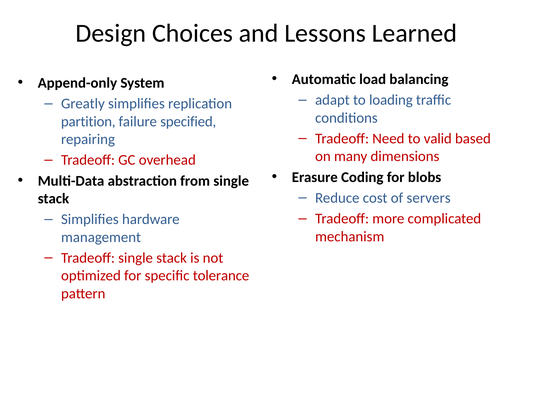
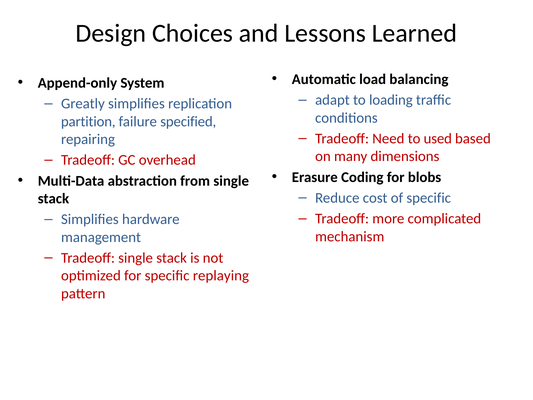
valid: valid -> used (438, 139)
of servers: servers -> specific (429, 198)
tolerance: tolerance -> replaying (221, 276)
